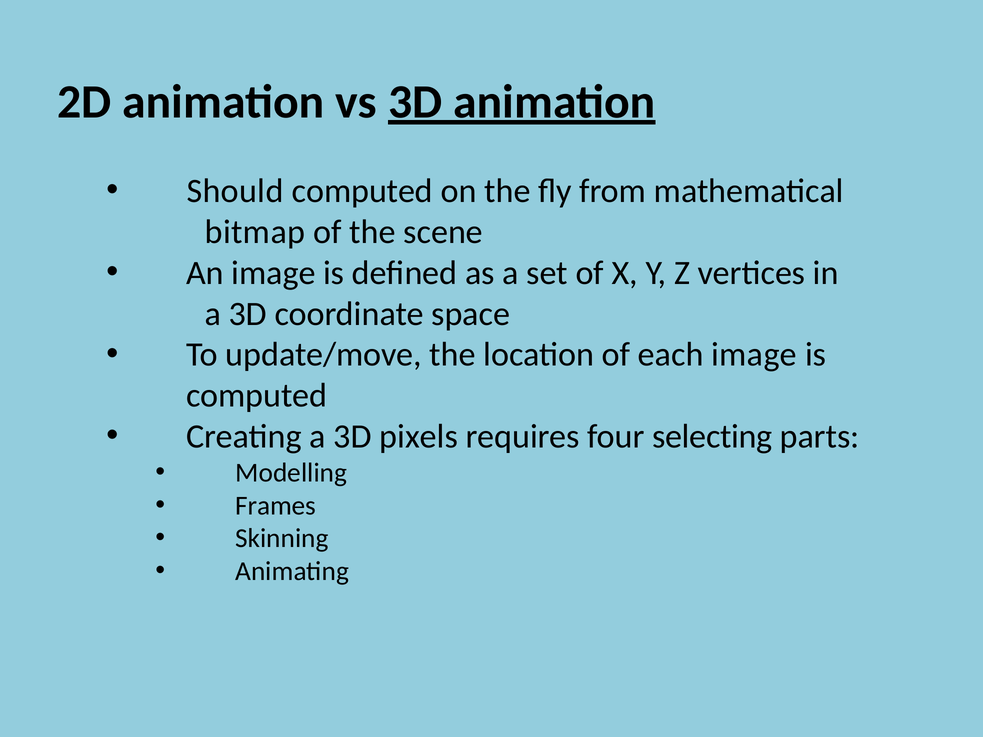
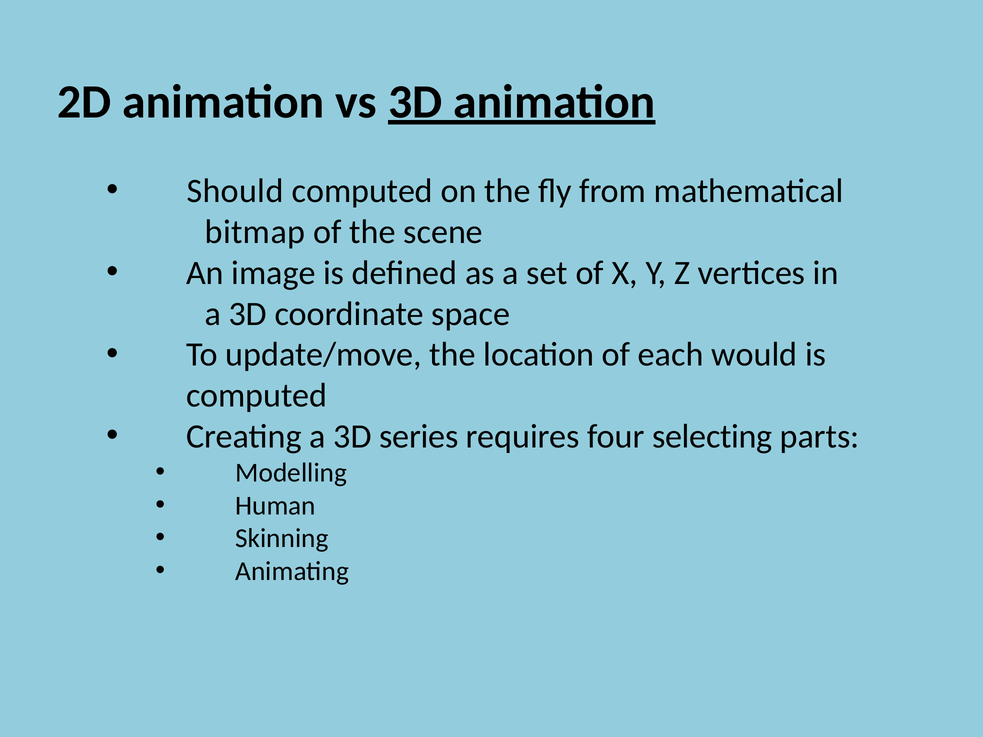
each image: image -> would (754, 355)
pixels: pixels -> series (419, 437)
Frames: Frames -> Human (276, 506)
